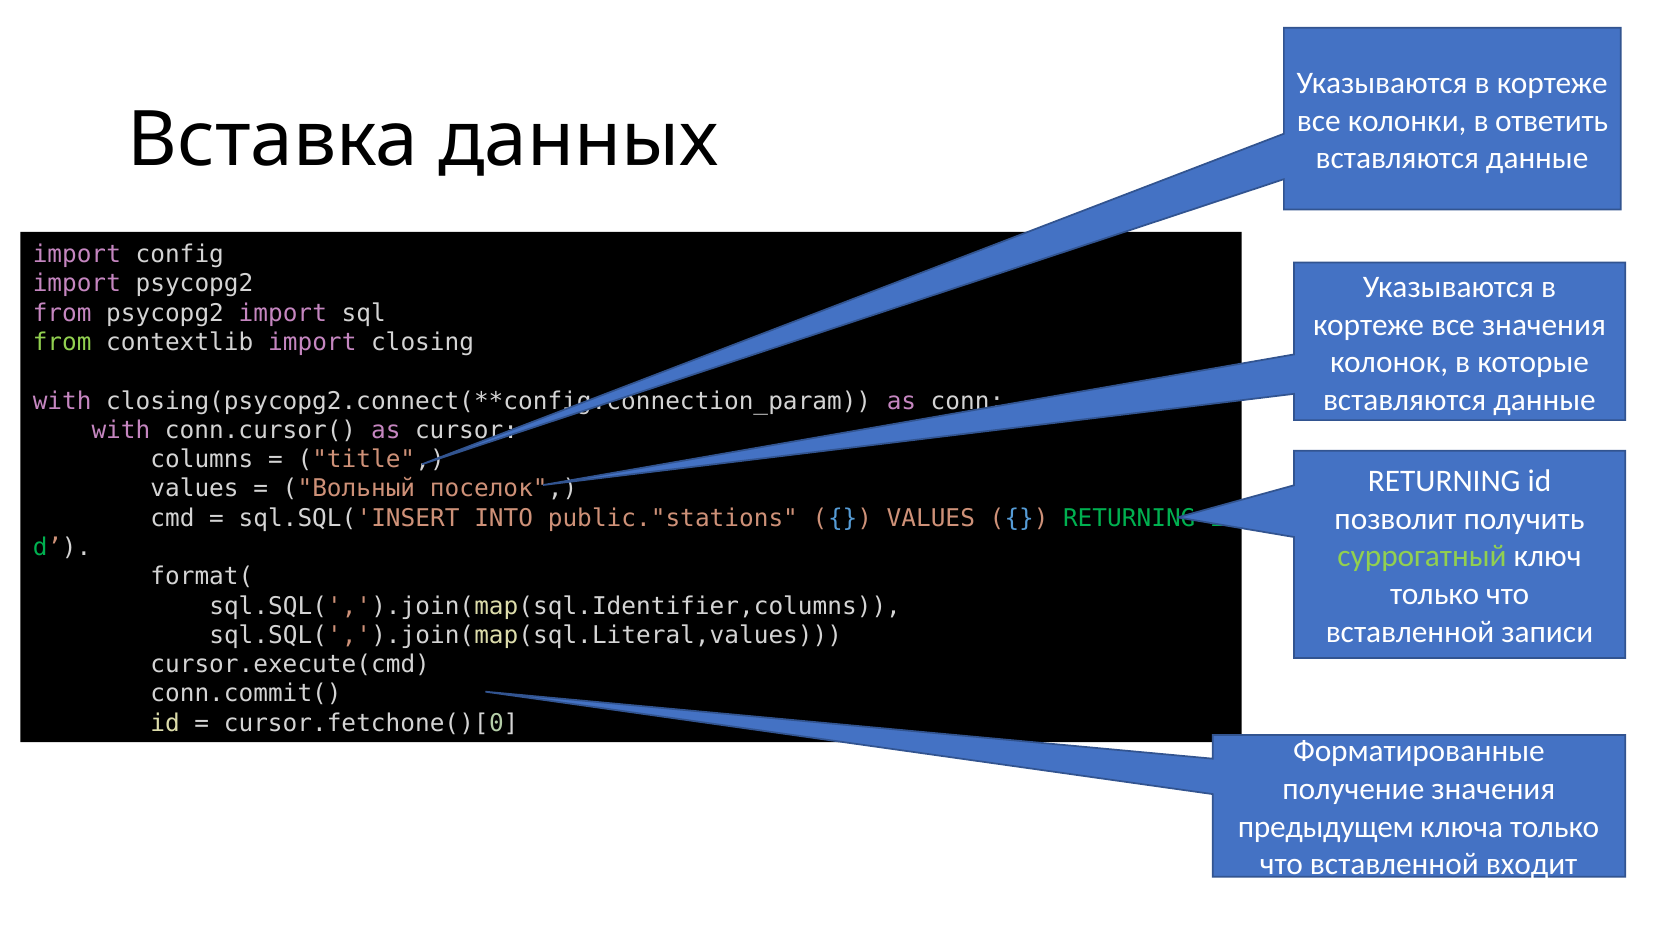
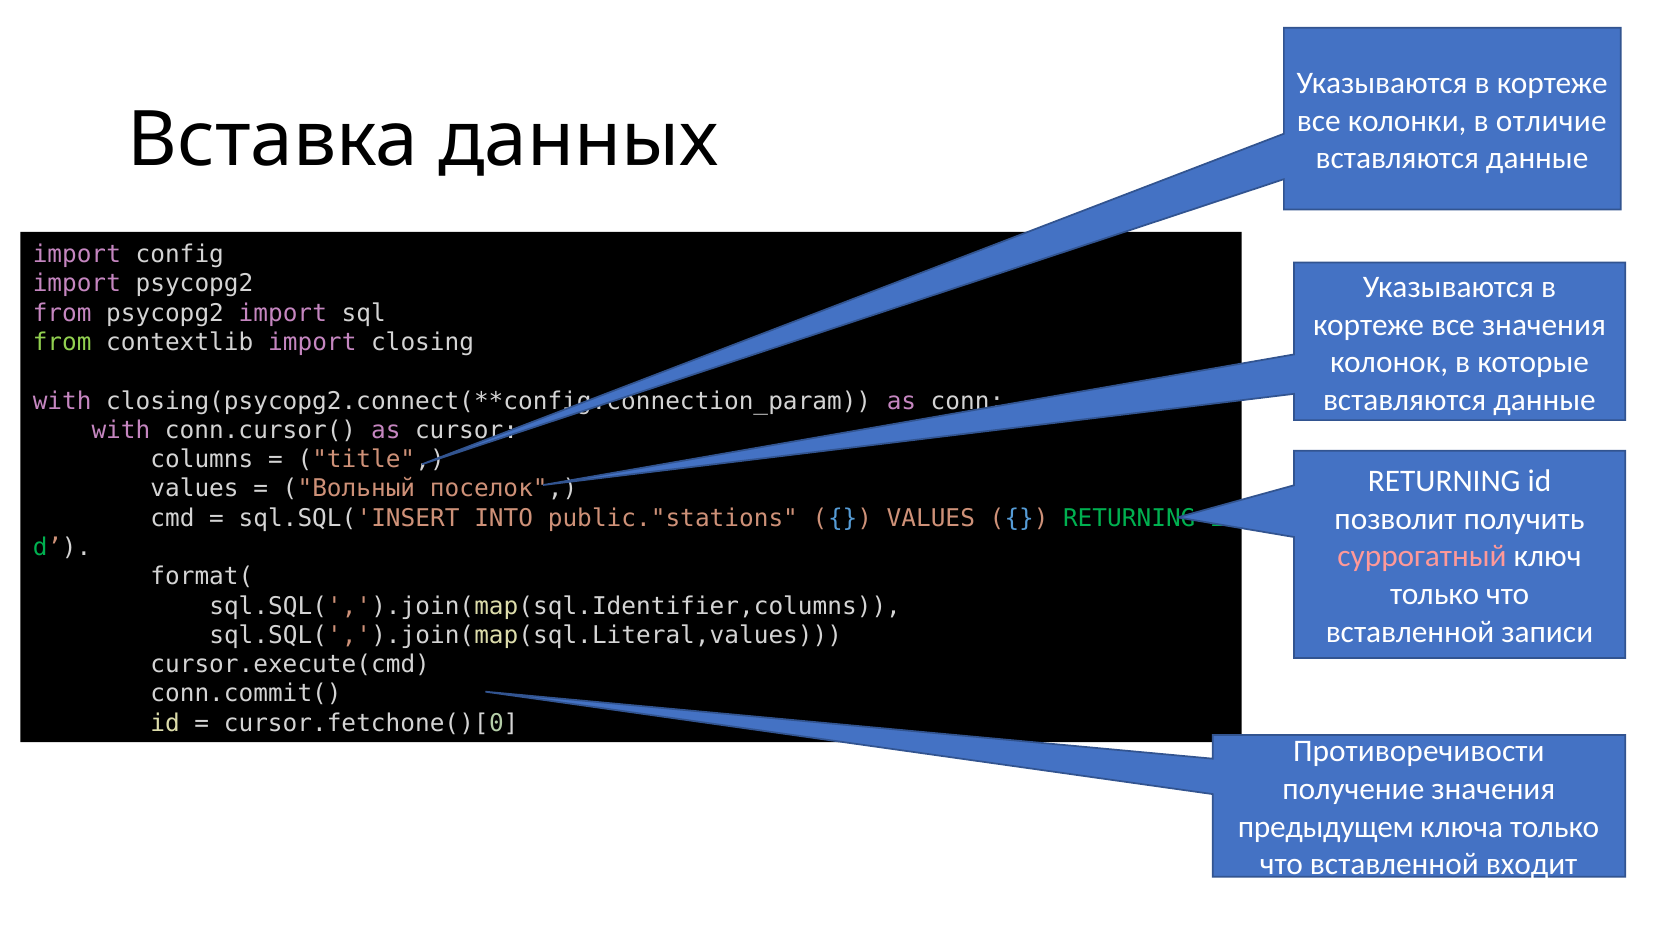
ответить: ответить -> отличие (1551, 121)
суррогатный colour: light green -> pink (1422, 557)
Форматированные: Форматированные -> Противоречивости (1419, 752)
